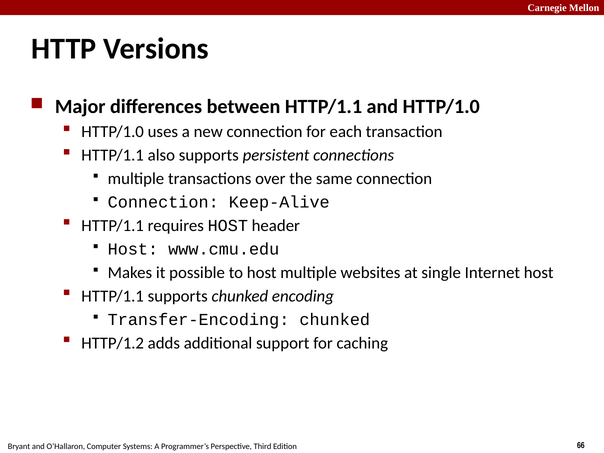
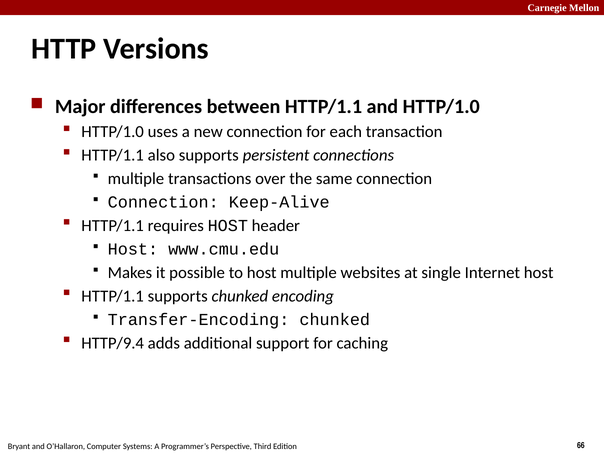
HTTP/1.2: HTTP/1.2 -> HTTP/9.4 (113, 343)
